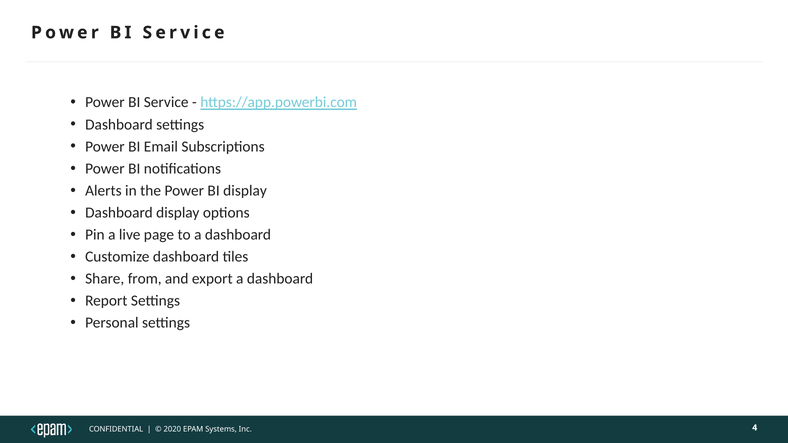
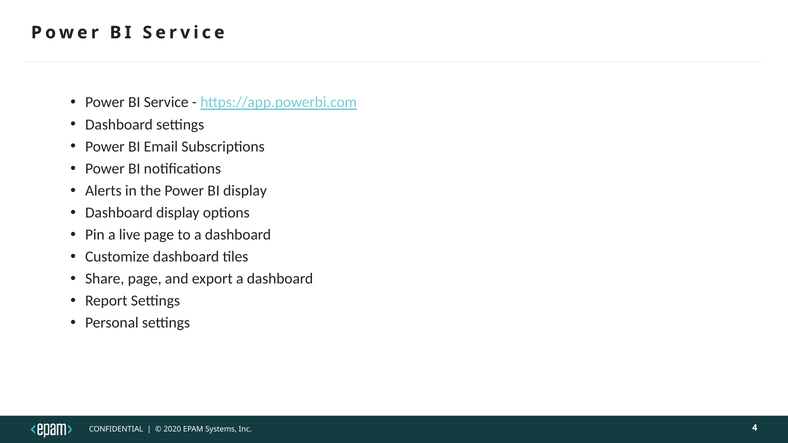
Share from: from -> page (145, 279)
